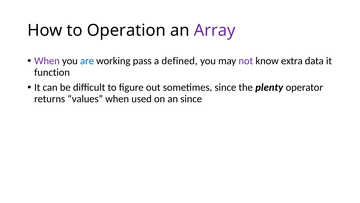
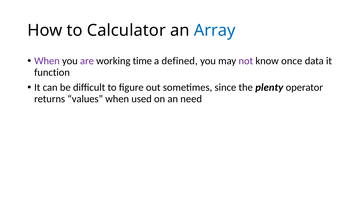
Operation: Operation -> Calculator (126, 30)
Array colour: purple -> blue (215, 30)
are colour: blue -> purple (87, 61)
pass: pass -> time (142, 61)
extra: extra -> once (292, 61)
an since: since -> need (191, 99)
